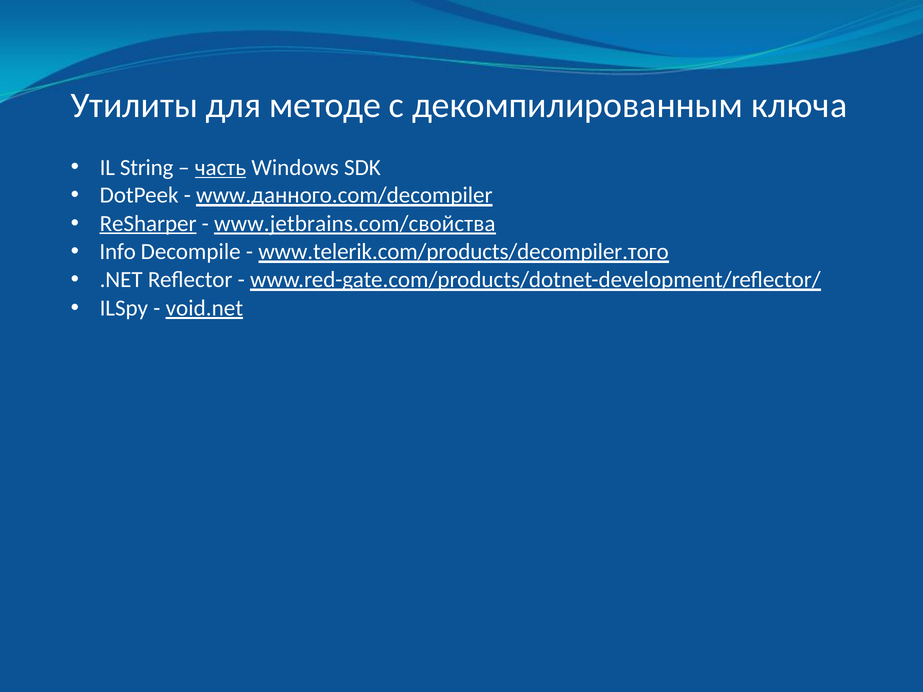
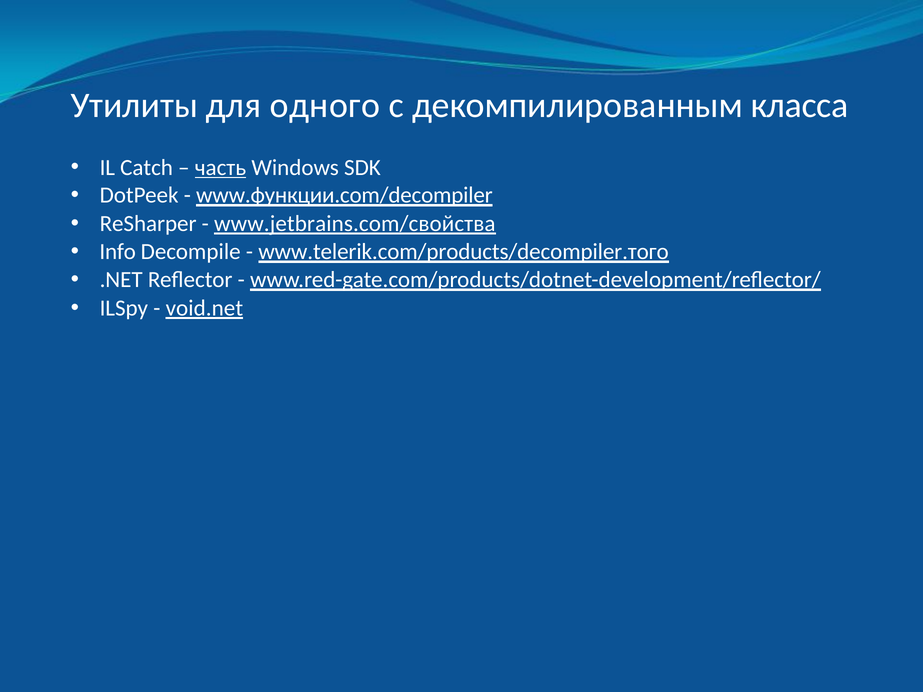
методе: методе -> одного (325, 105)
ключа: ключа -> класса (800, 105)
String: String -> Catch (147, 168)
www.данного.com/decompiler: www.данного.com/decompiler -> www.функции.com/decompiler (344, 195)
ReSharper underline: present -> none (148, 224)
